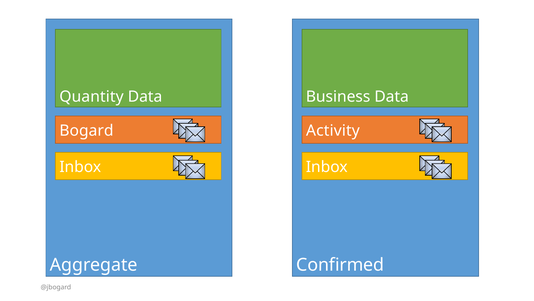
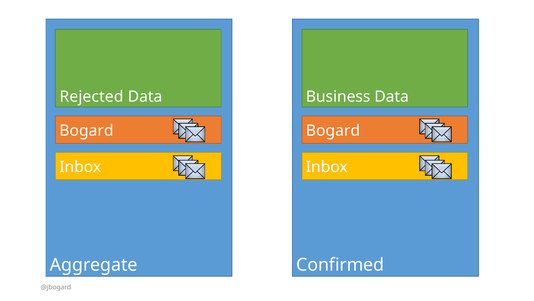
Quantity: Quantity -> Rejected (92, 97)
Activity: Activity -> Bogard (333, 130)
